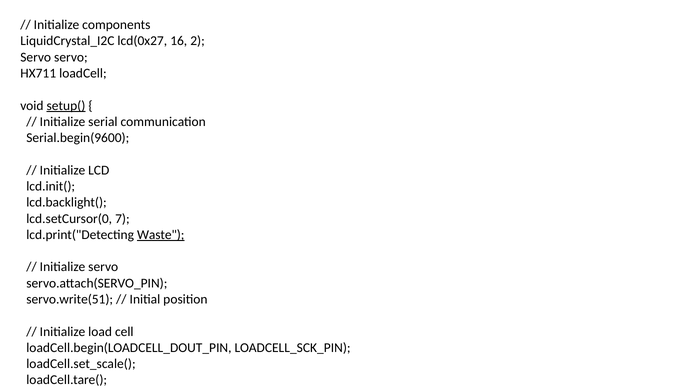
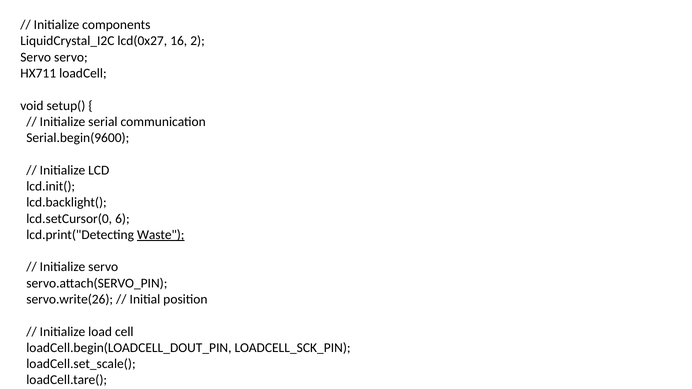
setup( underline: present -> none (66, 106)
7: 7 -> 6 (122, 219)
servo.write(51: servo.write(51 -> servo.write(26 (70, 300)
